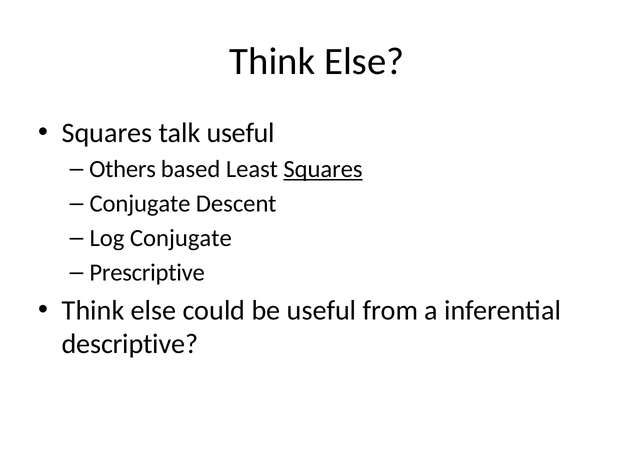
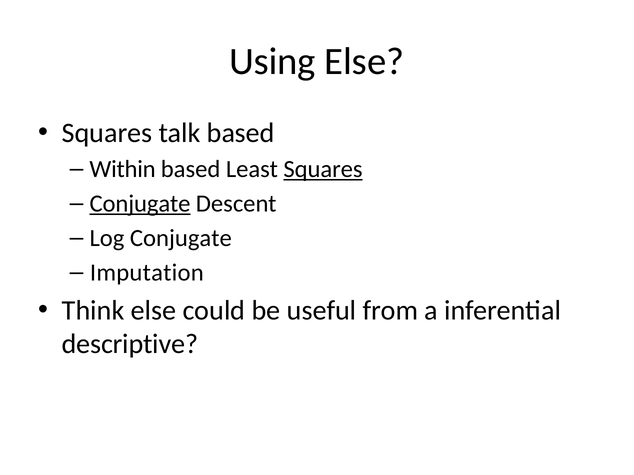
Think: Think -> Using (273, 61)
talk useful: useful -> based (241, 133)
Others: Others -> Within (123, 169)
Conjugate underline: none -> present (140, 204)
Prescriptive: Prescriptive -> Imputation (147, 273)
